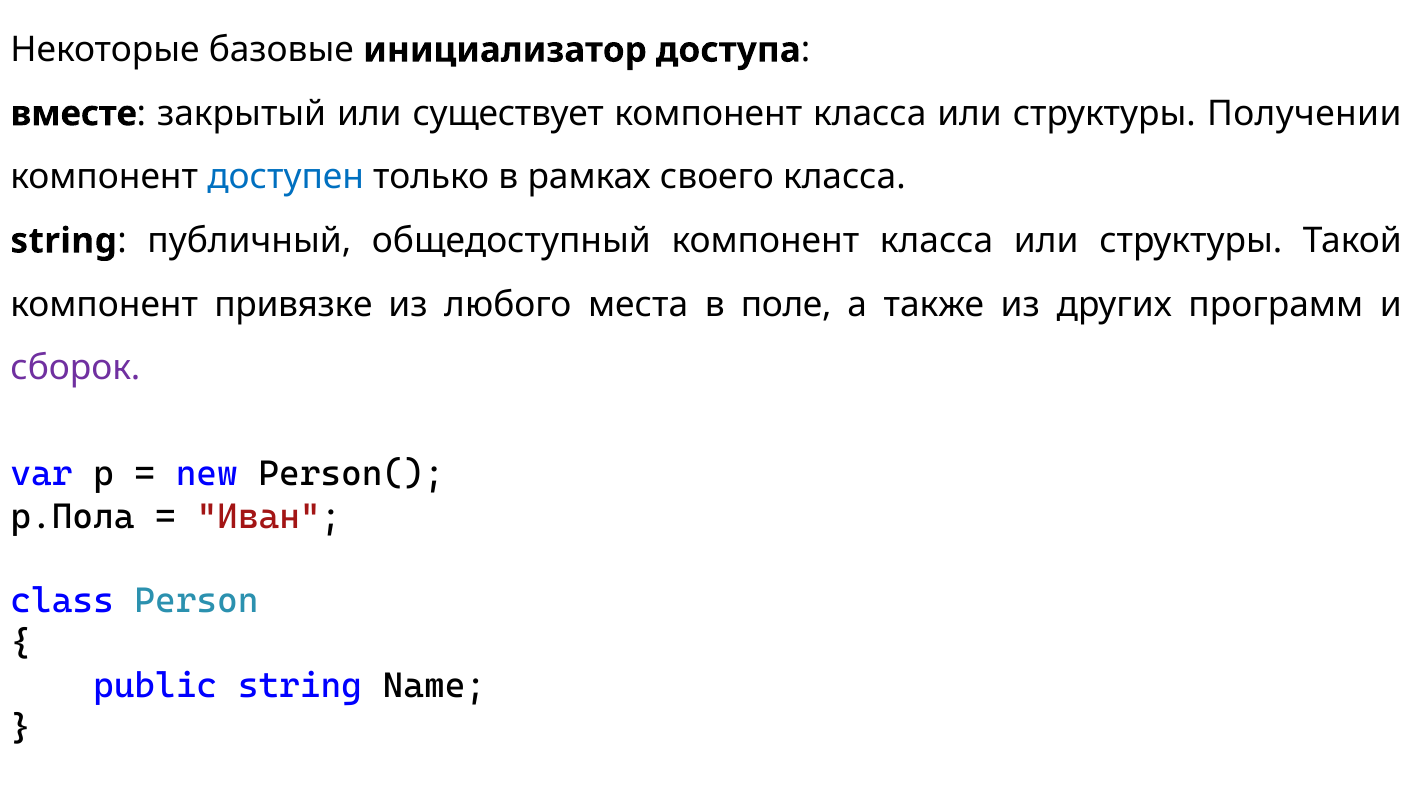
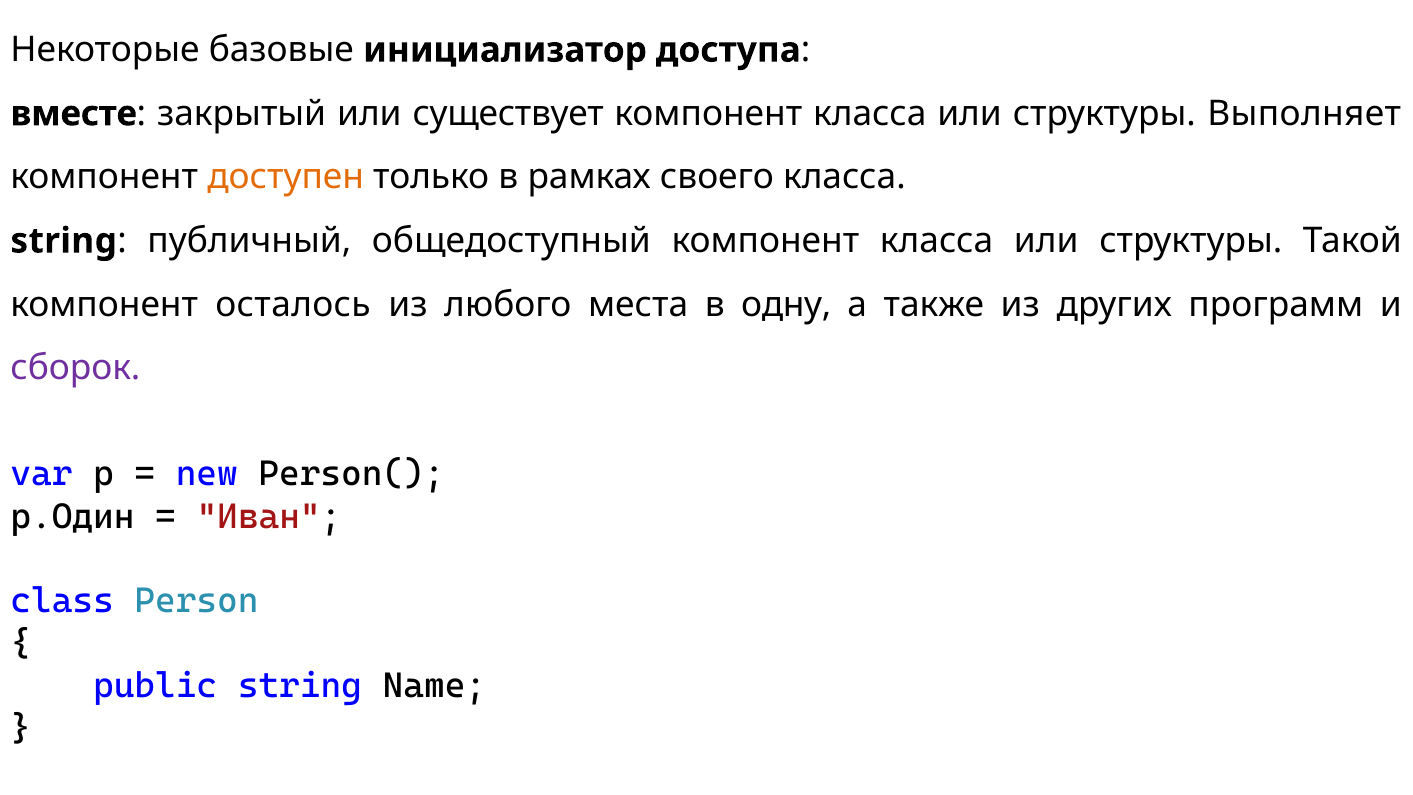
Получении: Получении -> Выполняет (1304, 114)
доступен colour: blue -> orange (286, 177)
привязке: привязке -> осталось (293, 304)
поле: поле -> одну (786, 304)
p.Пола: p.Пола -> p.Один (72, 516)
